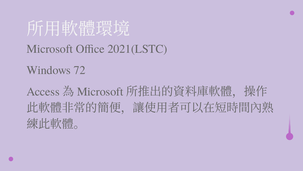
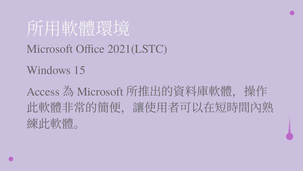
72: 72 -> 15 (80, 70)
